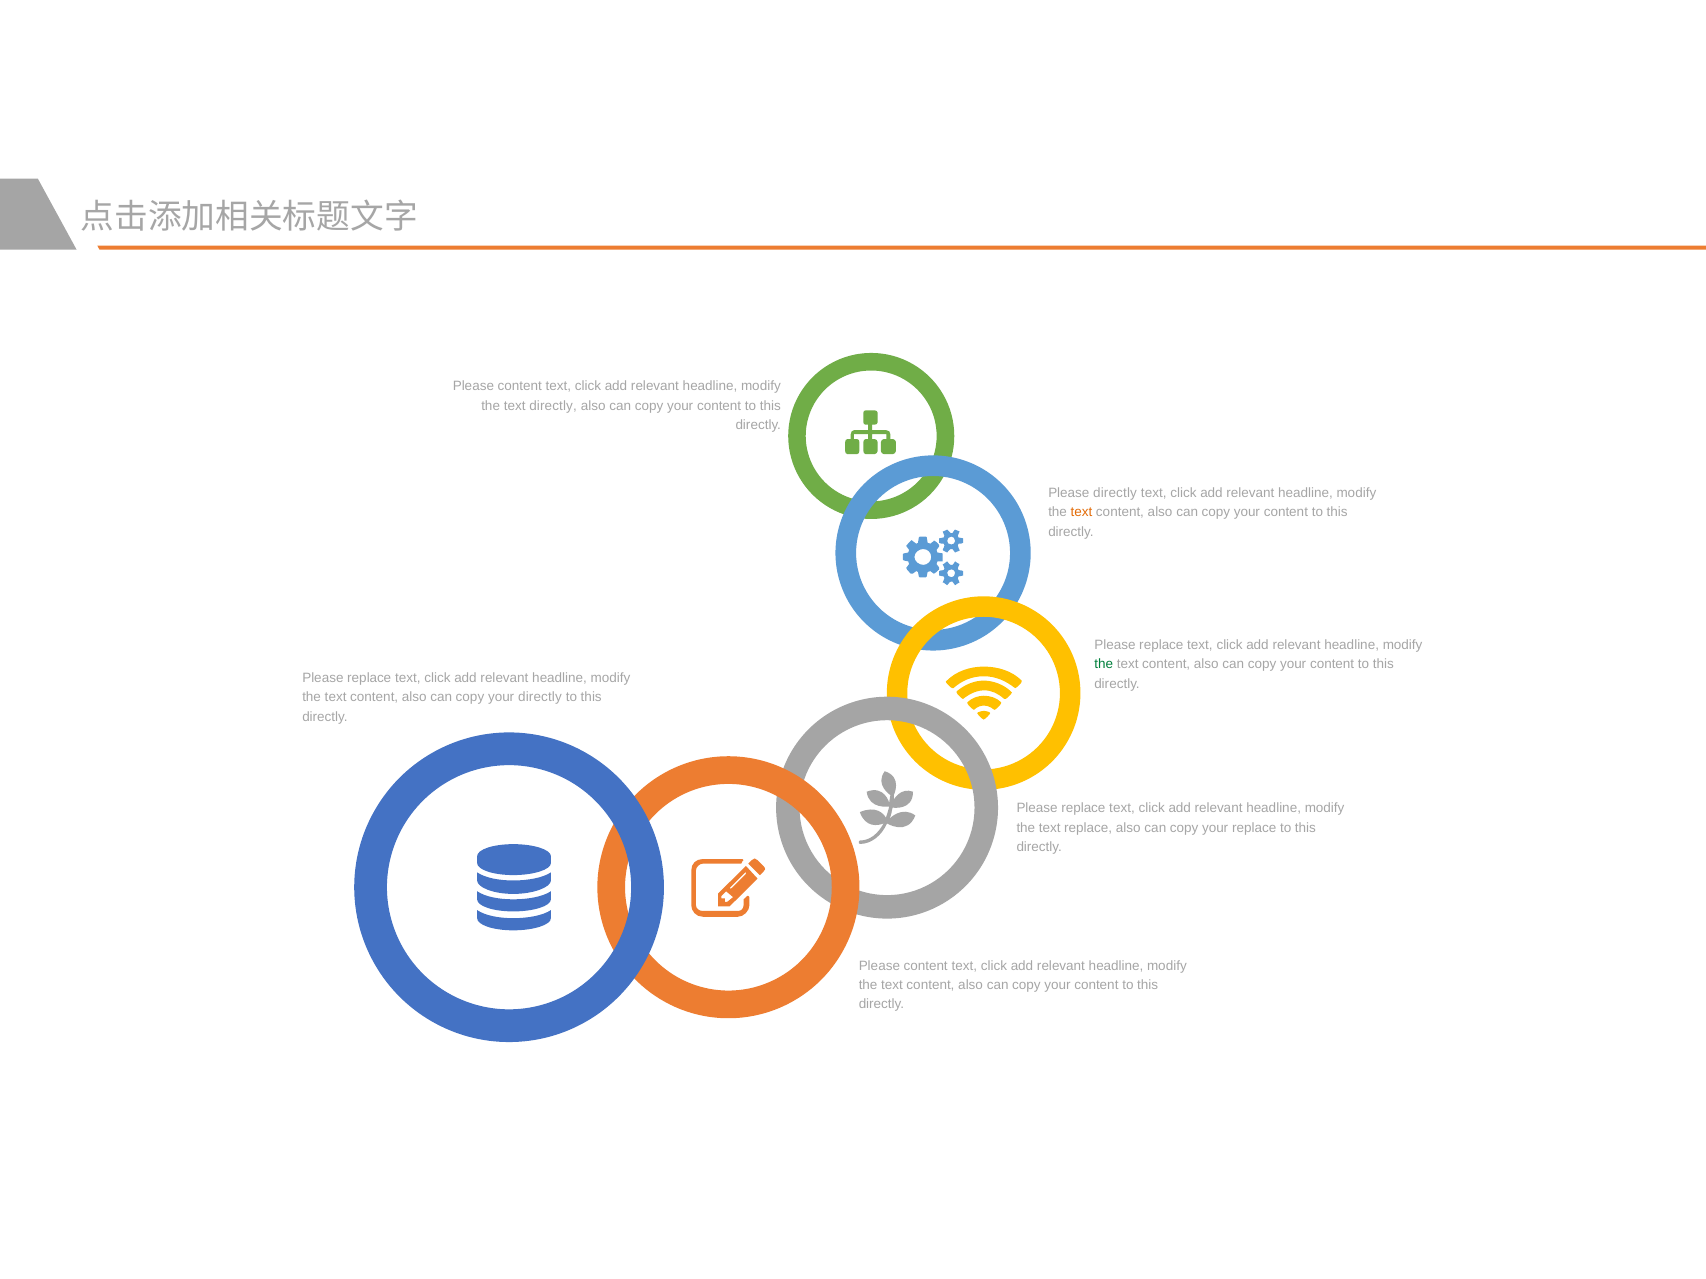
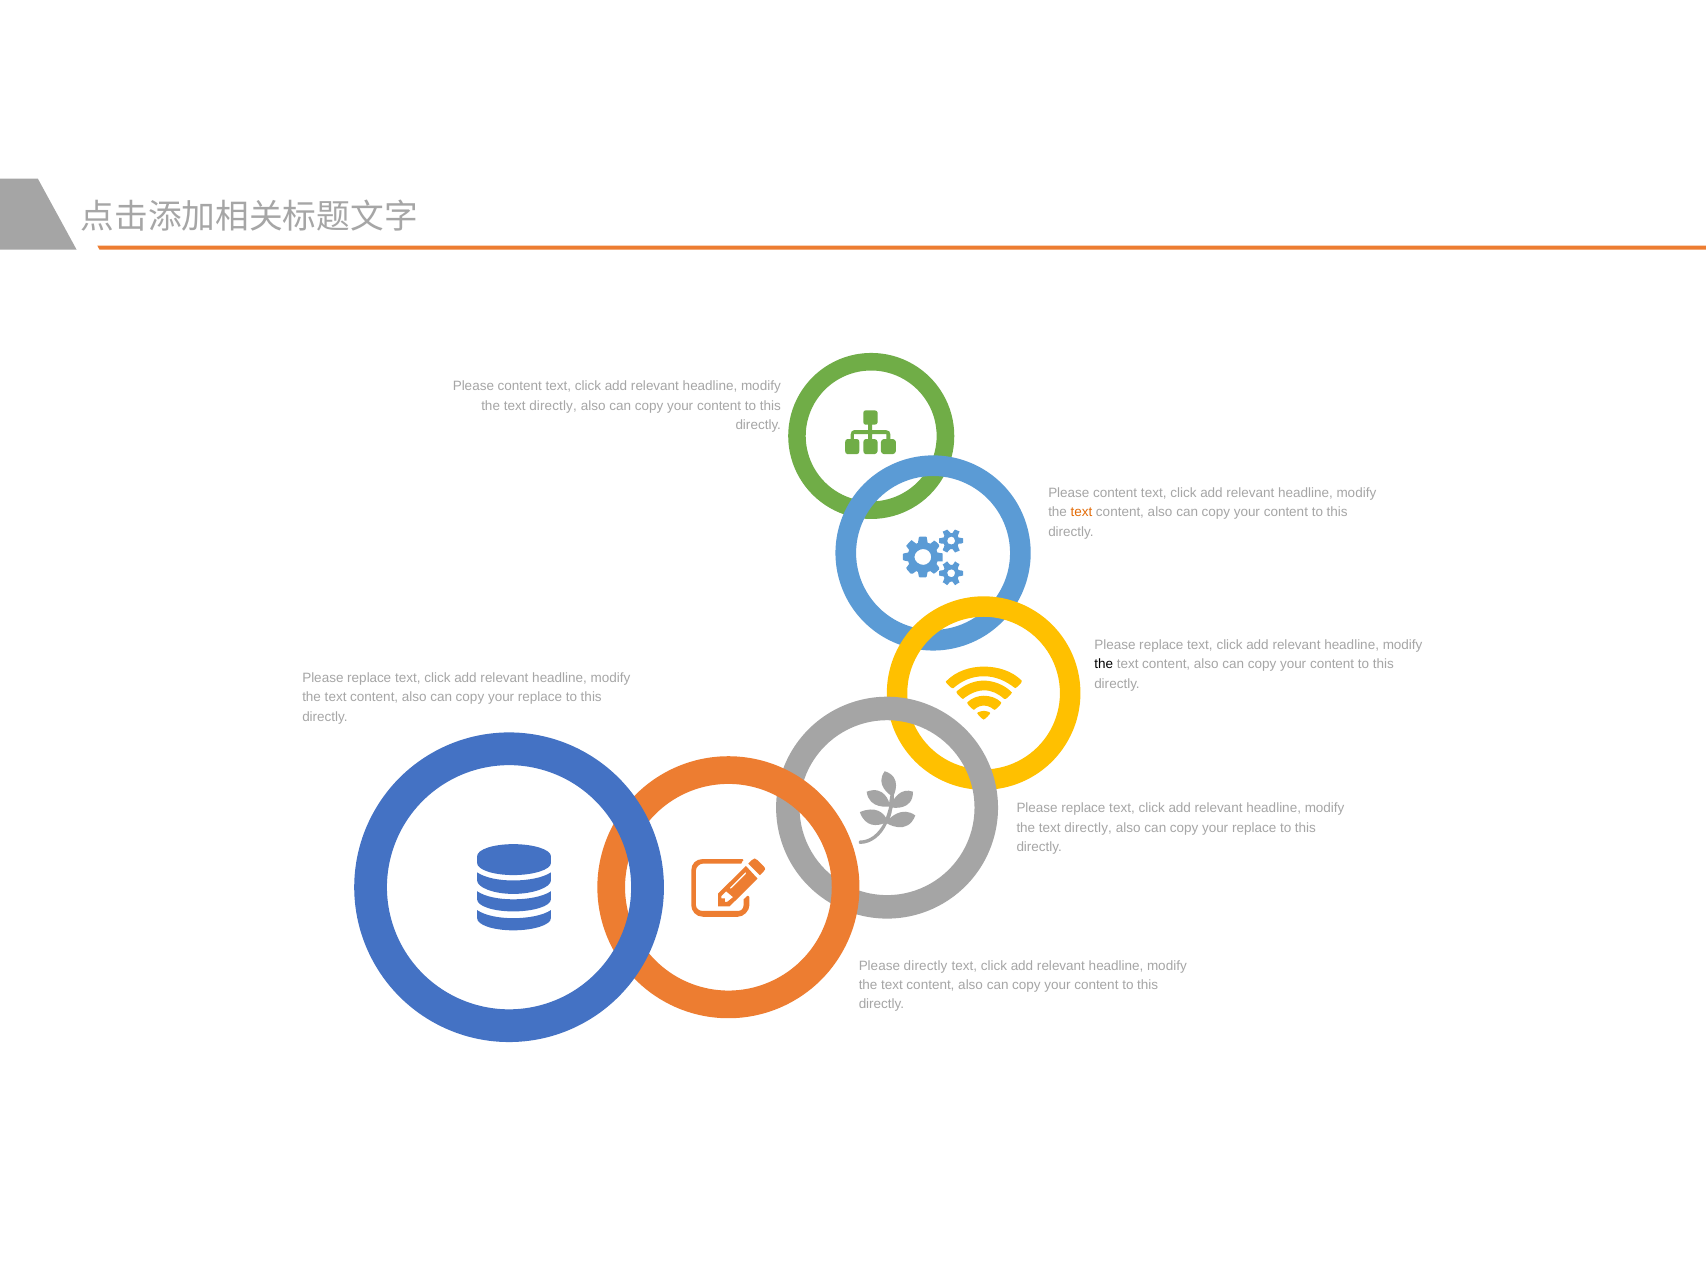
directly: directly -> content (1115, 493)
the colour: green -> black (1104, 665)
directly: directly -> replace (540, 698)
replace: replace -> directly (1088, 828)
content: content -> directly (926, 966)
